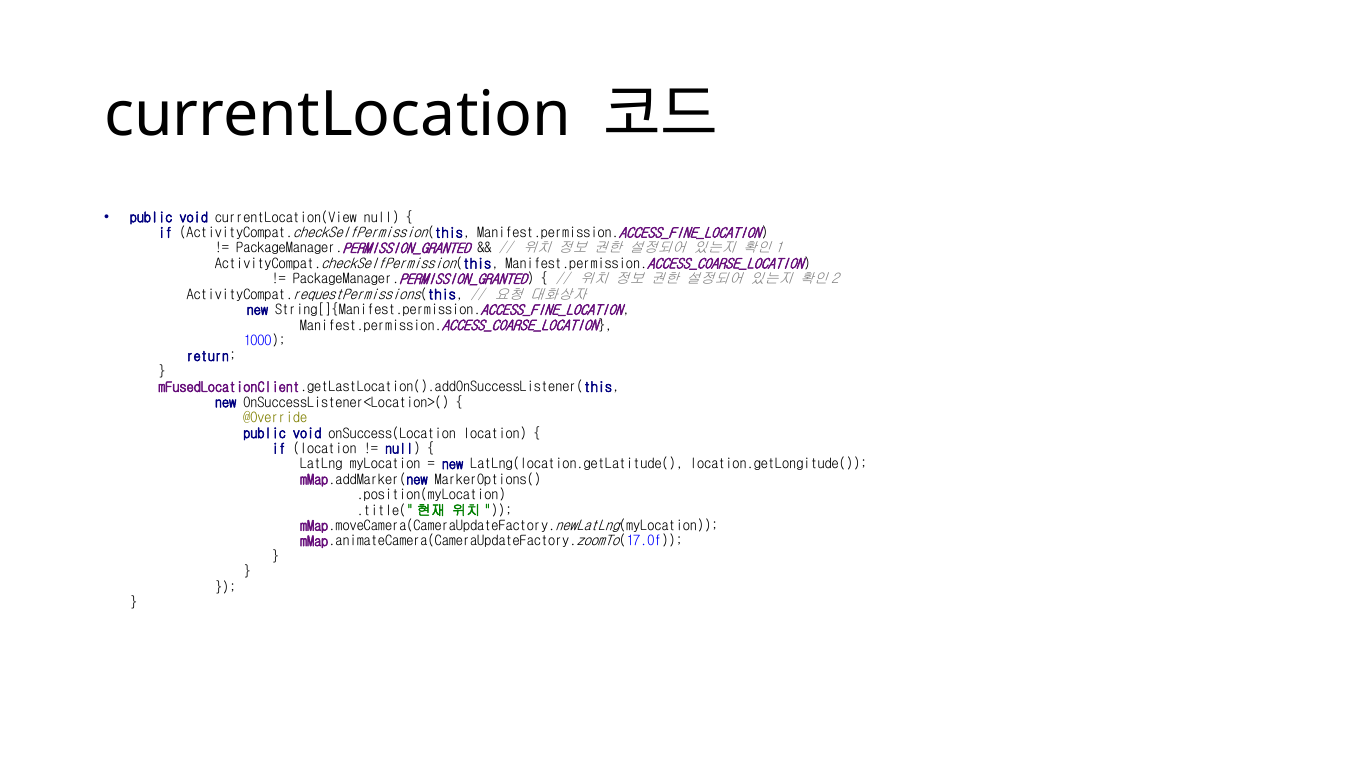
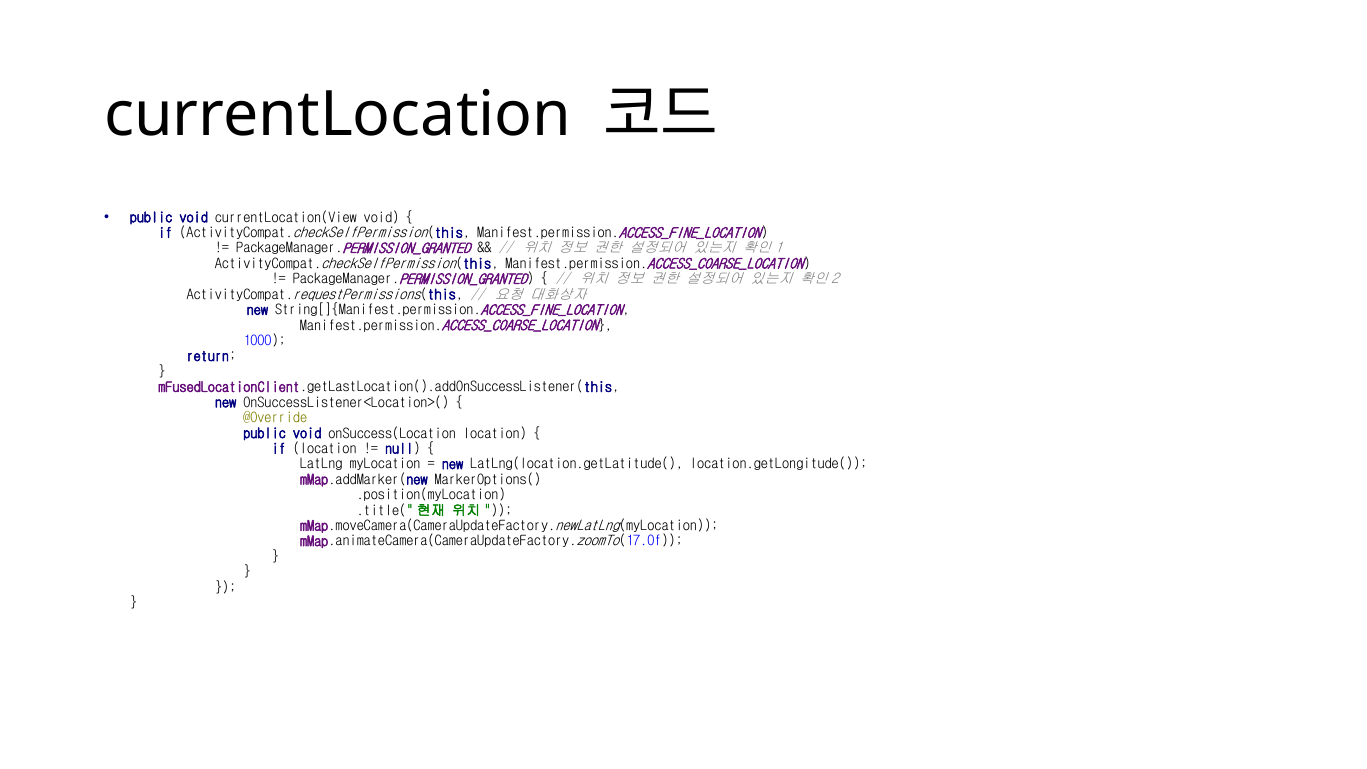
currentLocation(View null: null -> void (381, 217)
